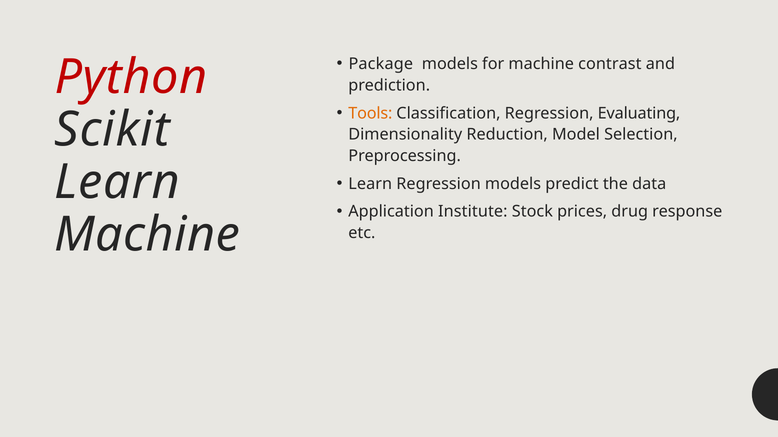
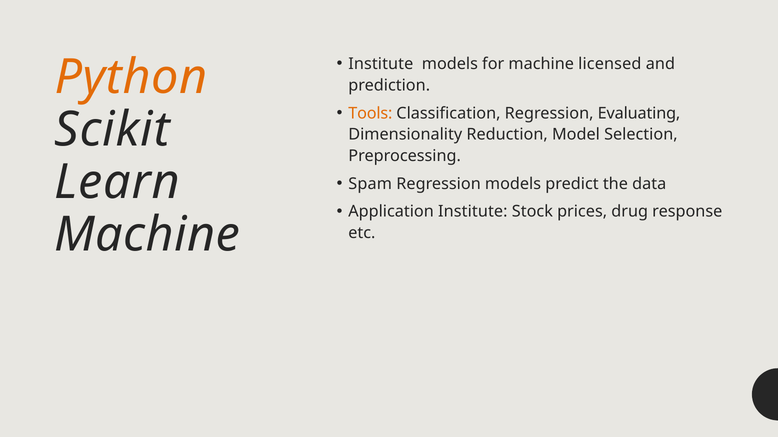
Package: Package -> Institute (381, 64)
contrast: contrast -> licensed (610, 64)
Python colour: red -> orange (131, 77)
Learn: Learn -> Spam (370, 184)
